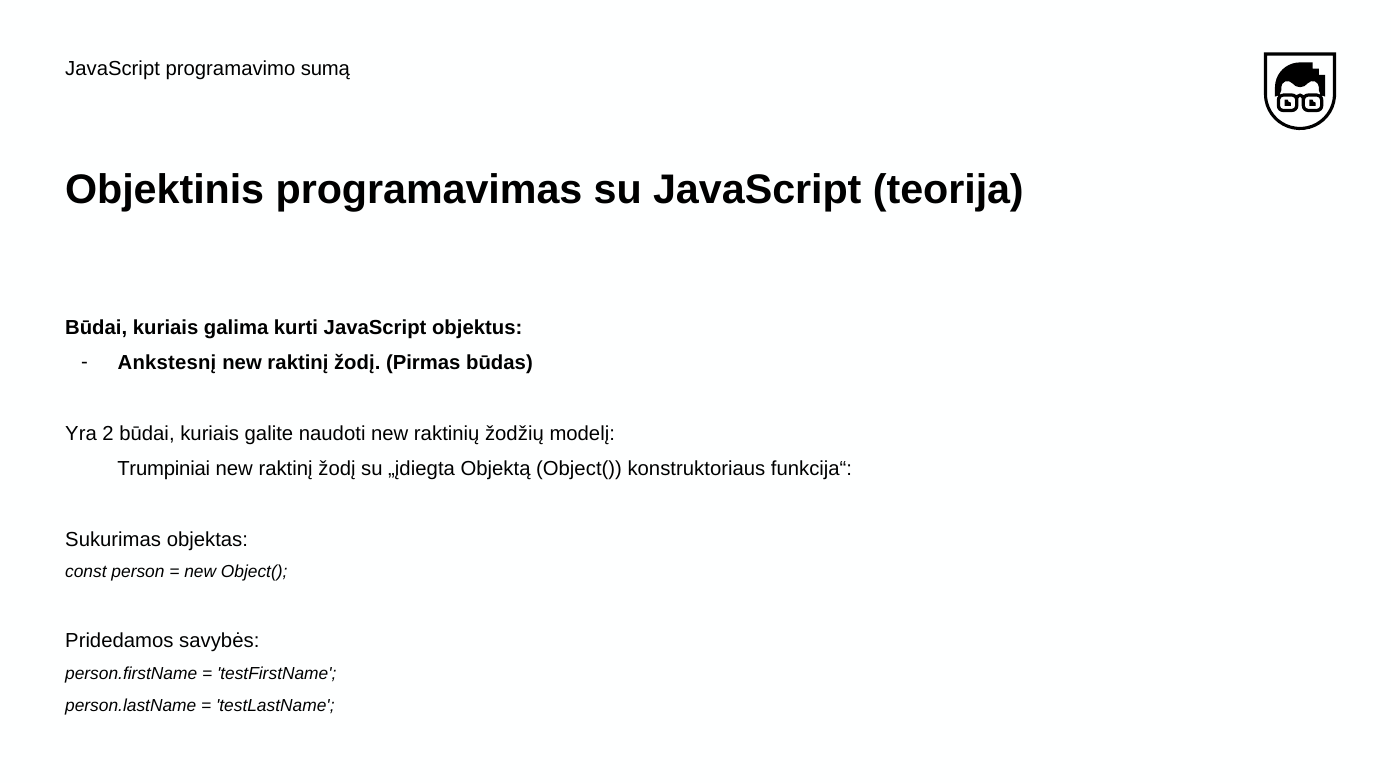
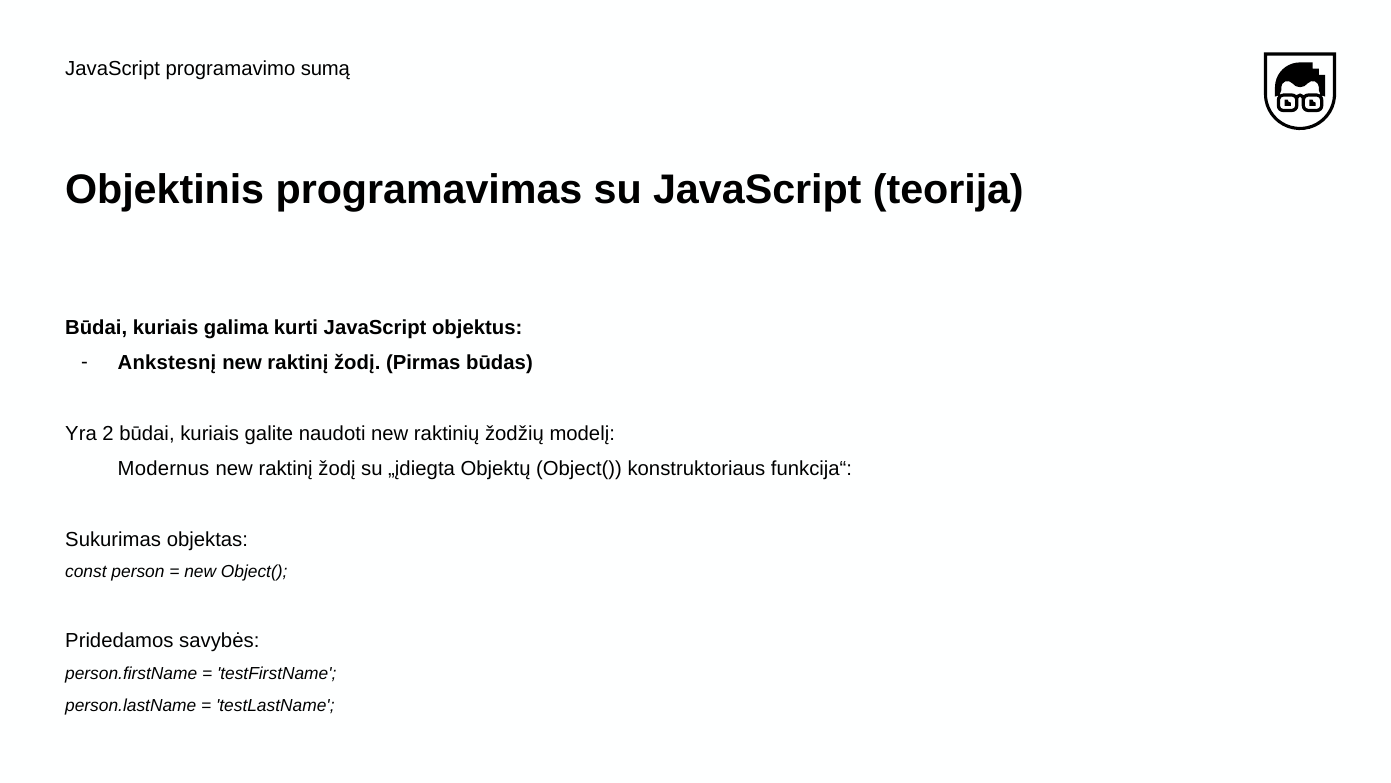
Trumpiniai: Trumpiniai -> Modernus (164, 468)
Objektą: Objektą -> Objektų (496, 468)
